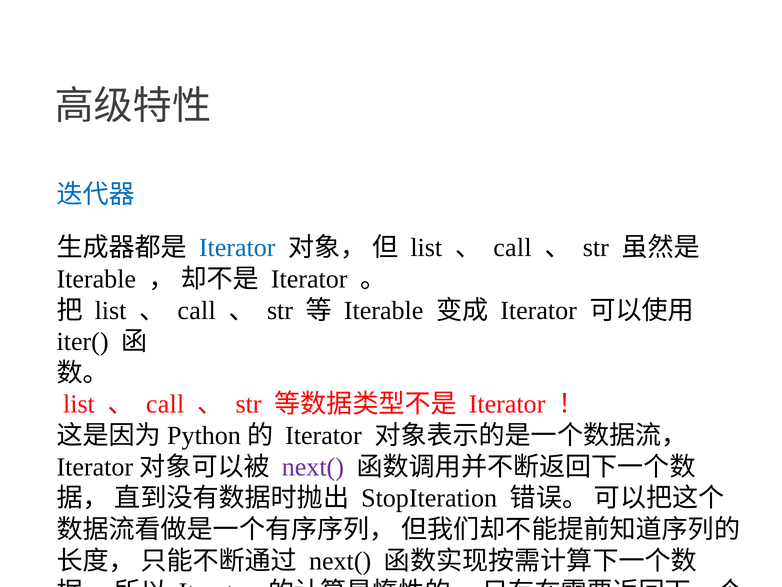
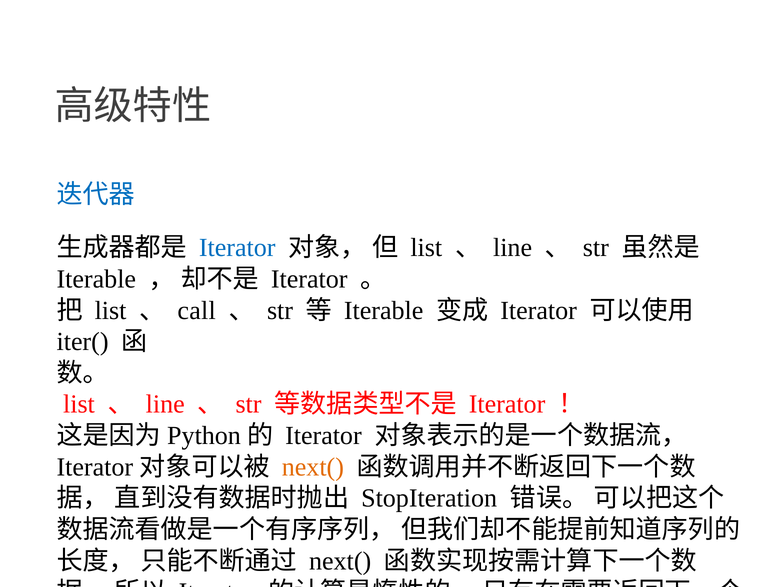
call: call -> line (513, 248)
call: call -> line (165, 404)
next( colour: purple -> orange (313, 467)
